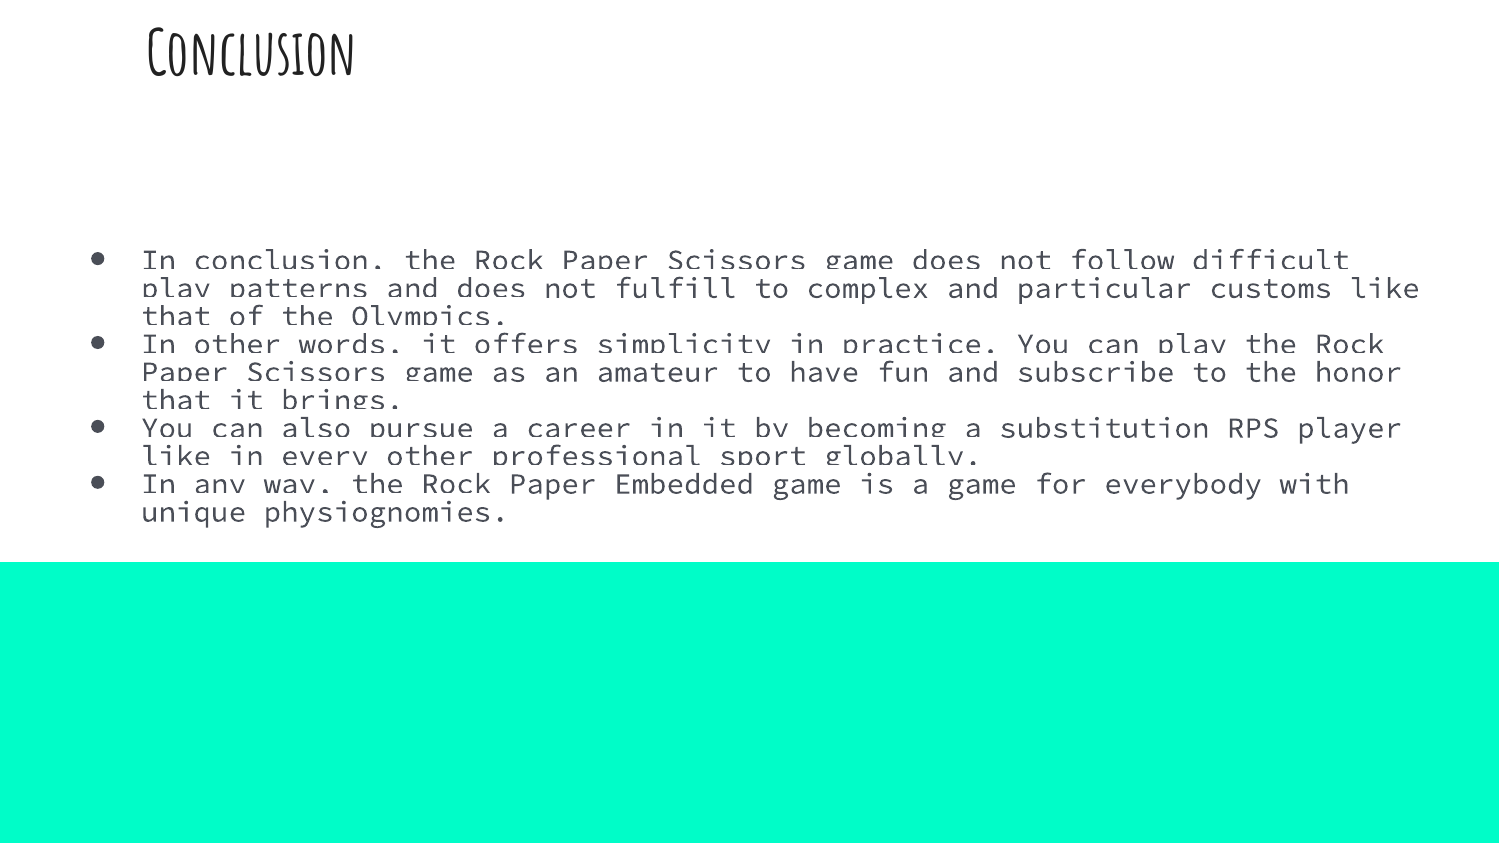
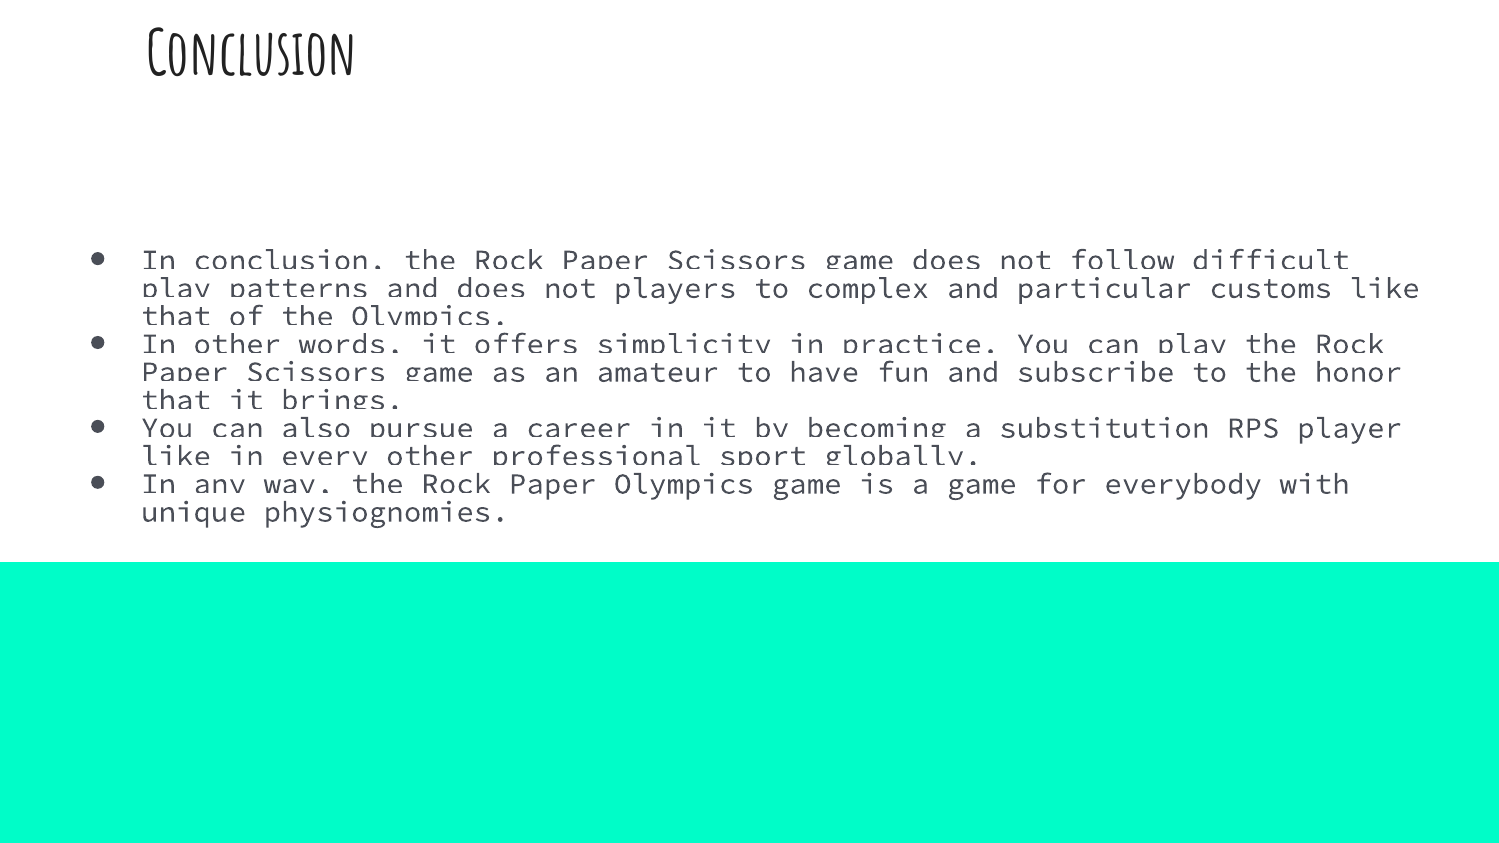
fulfill: fulfill -> players (675, 288)
Paper Embedded: Embedded -> Olympics (684, 484)
